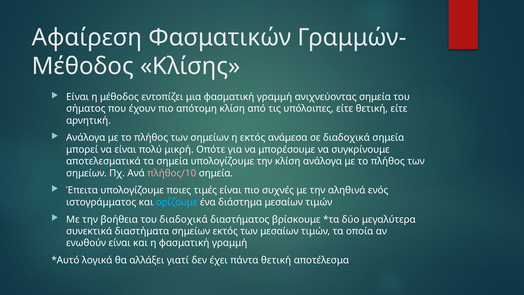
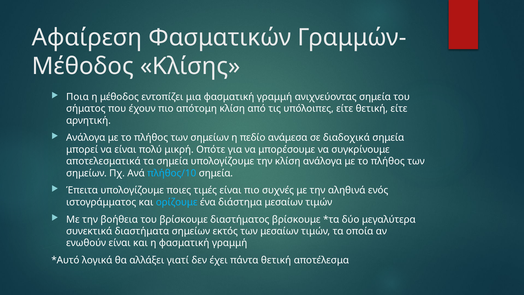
Είναι: Είναι -> Ποια (77, 97)
η εκτός: εκτός -> πεδίο (253, 138)
πλήθος/10 colour: pink -> light blue (172, 173)
του διαδοχικά: διαδοχικά -> βρίσκουμε (184, 219)
